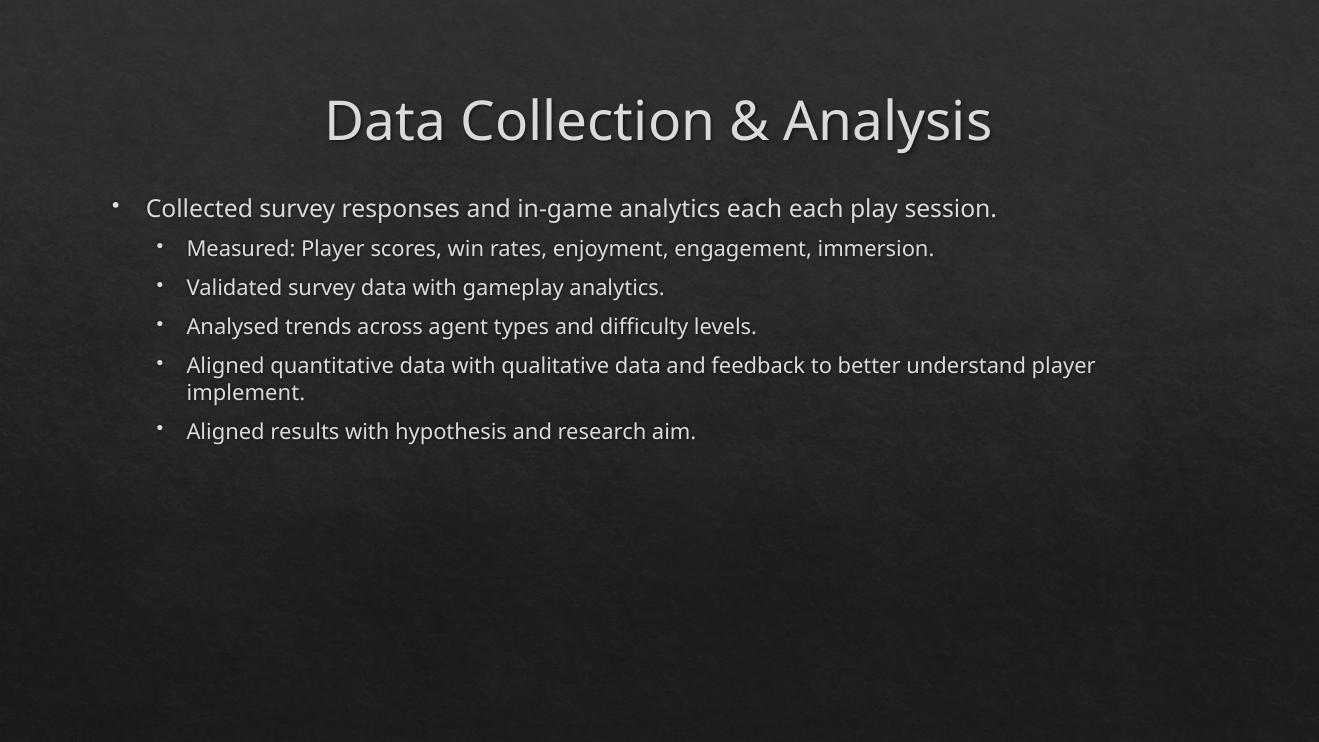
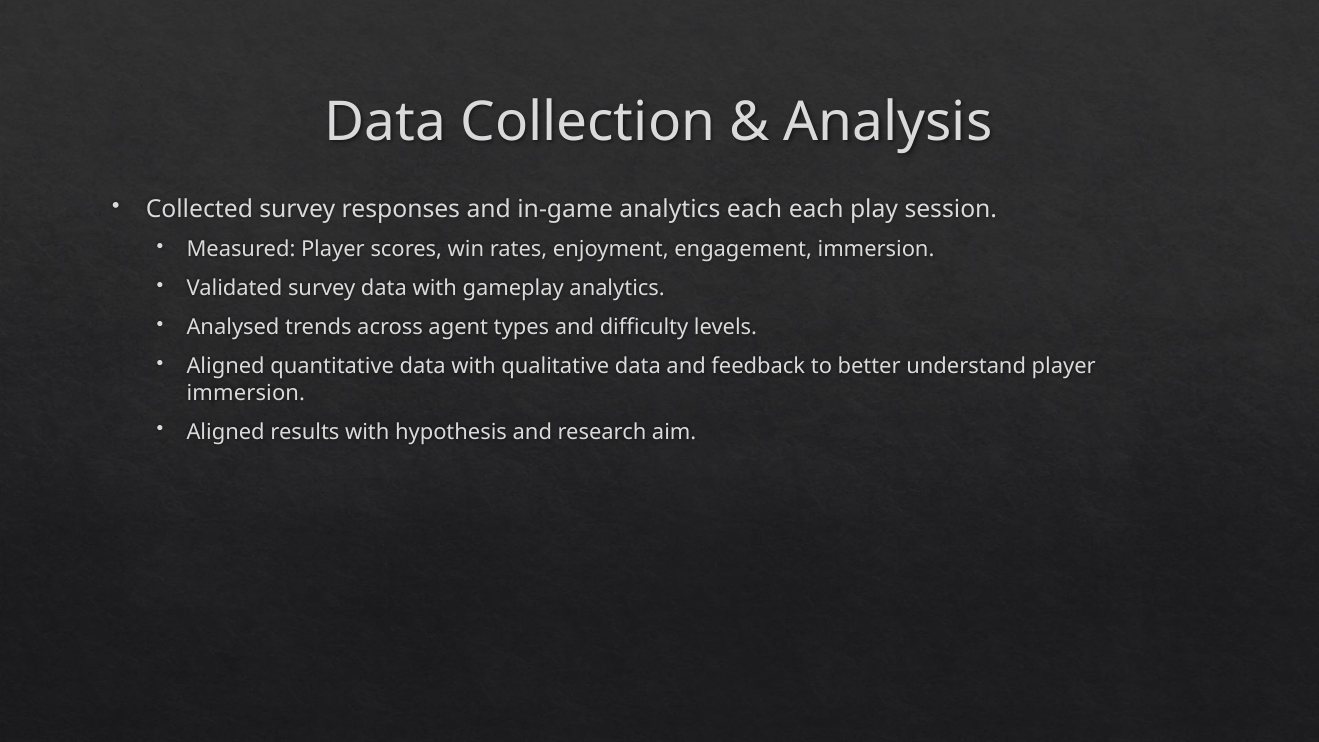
implement: implement -> immersion (246, 393)
